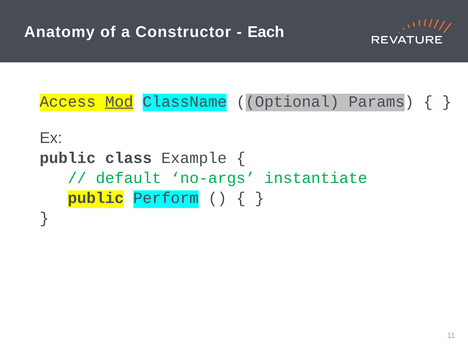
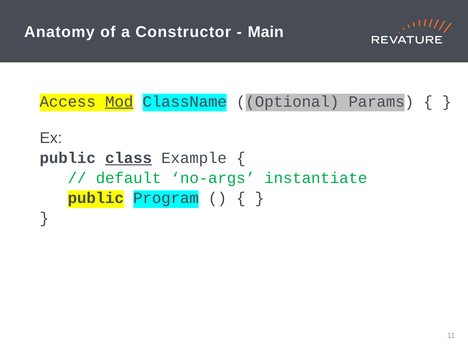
Each: Each -> Main (266, 32)
class underline: none -> present (129, 158)
Perform: Perform -> Program (166, 198)
